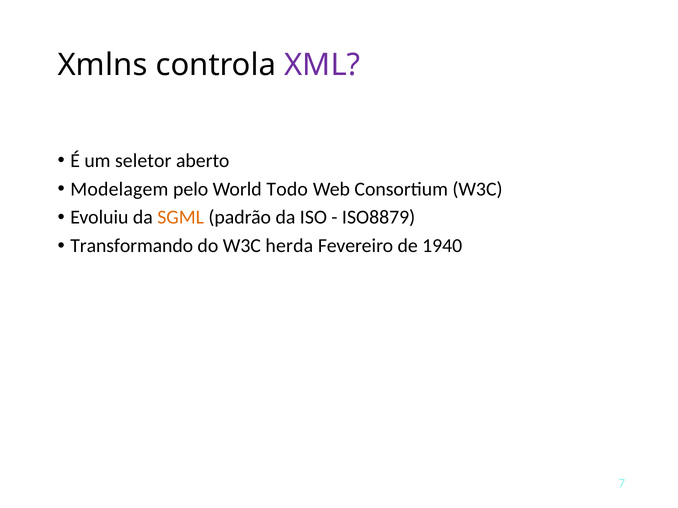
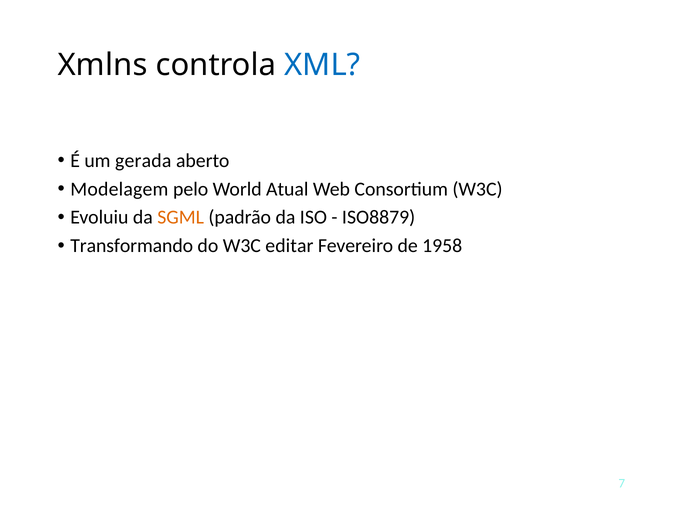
XML colour: purple -> blue (322, 65)
seletor: seletor -> gerada (143, 161)
Todo: Todo -> Atual (287, 189)
herda: herda -> editar (289, 246)
1940: 1940 -> 1958 (442, 246)
